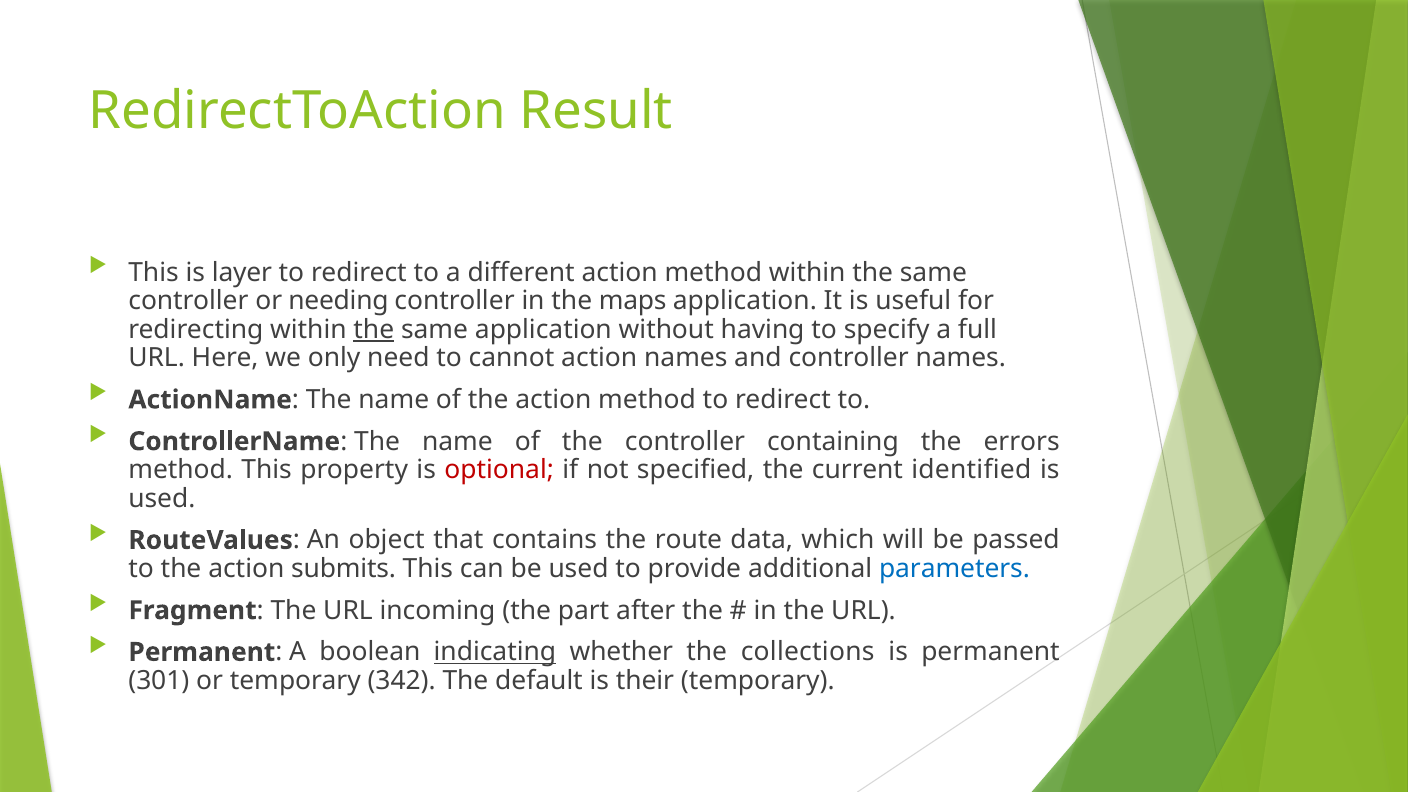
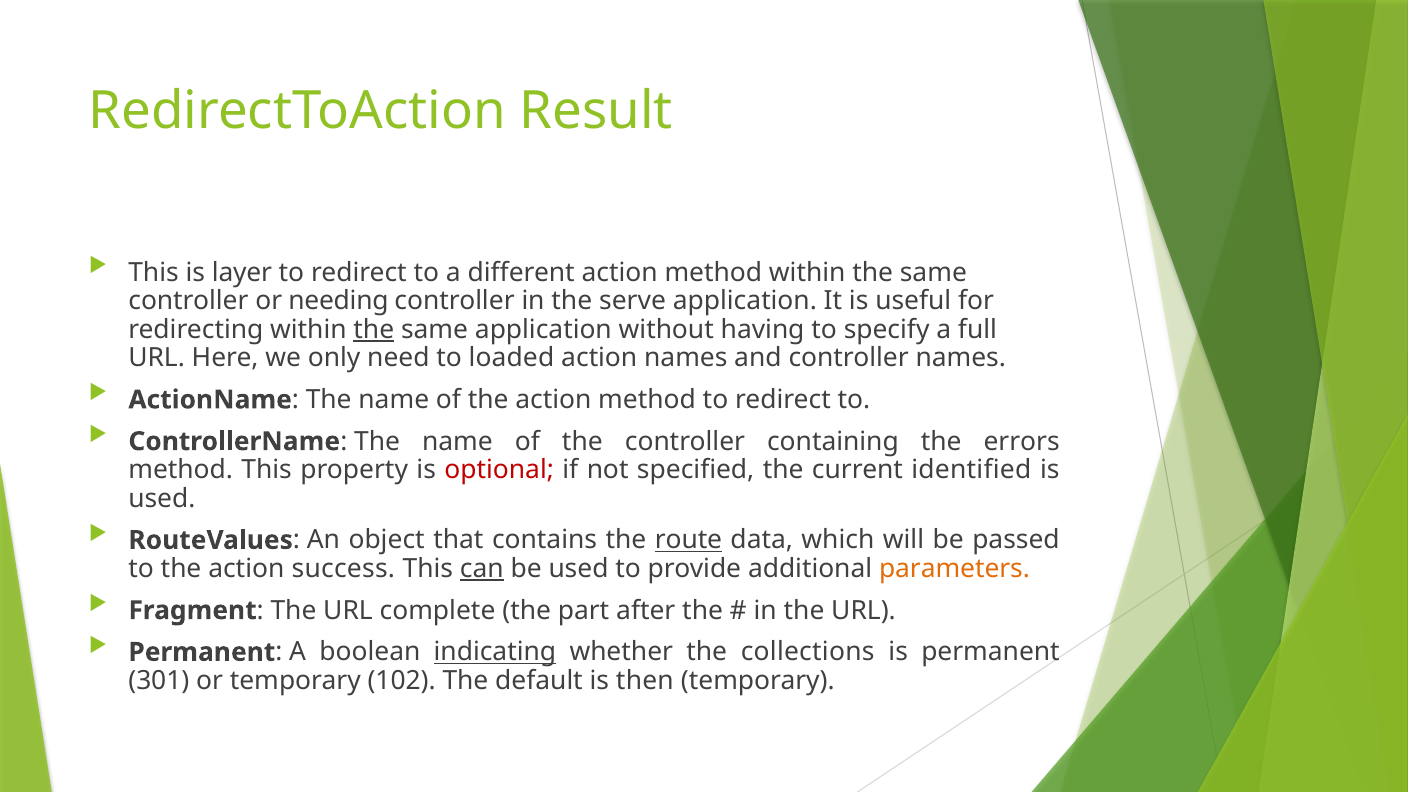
maps: maps -> serve (633, 301)
cannot: cannot -> loaded (511, 358)
route underline: none -> present (688, 540)
submits: submits -> success (343, 569)
can underline: none -> present (482, 569)
parameters colour: blue -> orange (954, 569)
incoming: incoming -> complete (437, 610)
342: 342 -> 102 (402, 681)
their: their -> then (645, 681)
